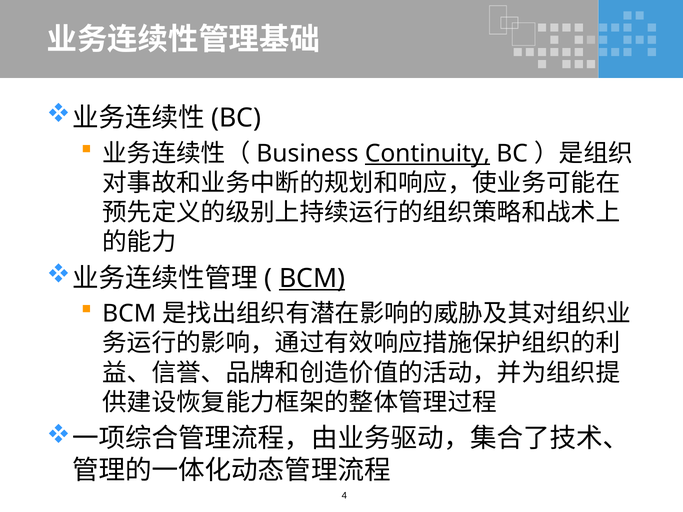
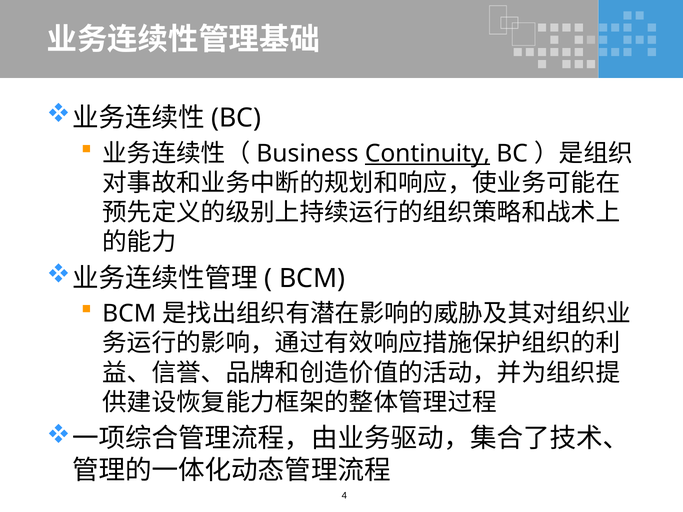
BCM underline: present -> none (312, 278)
